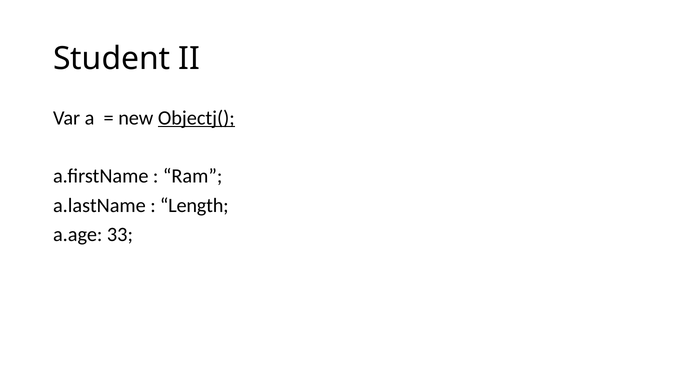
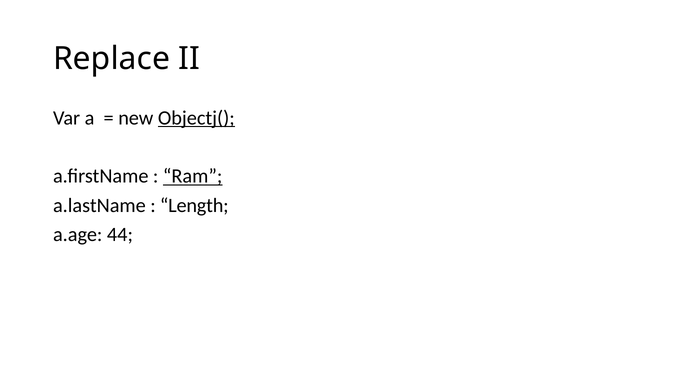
Student: Student -> Replace (112, 58)
Ram underline: none -> present (193, 176)
33: 33 -> 44 (120, 234)
